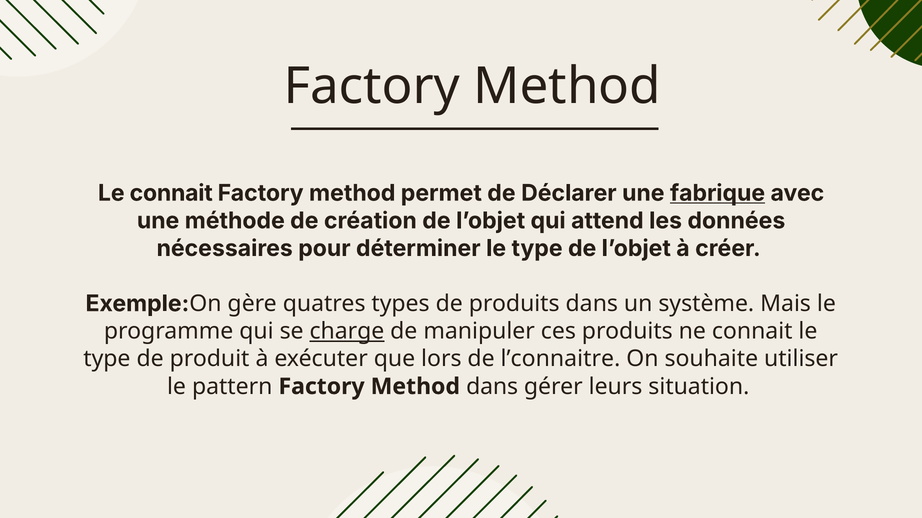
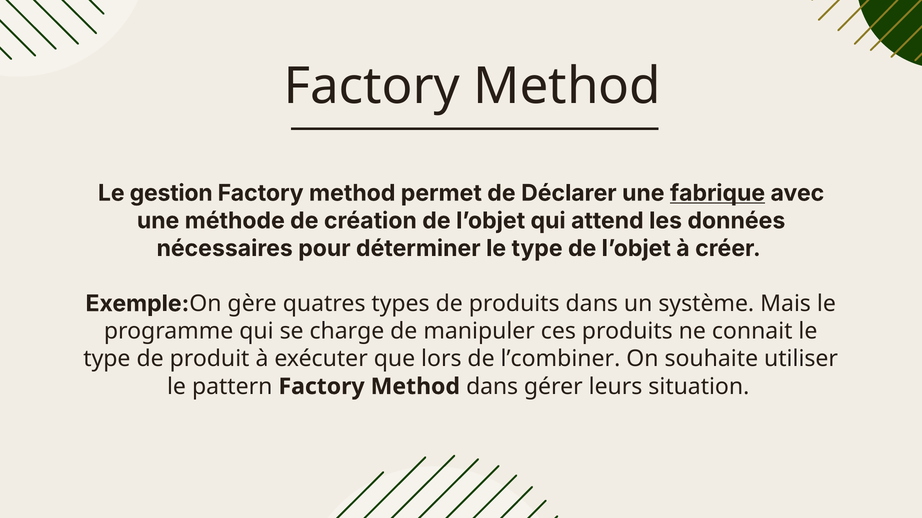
Le connait: connait -> gestion (171, 193)
charge underline: present -> none (347, 332)
l’connaitre: l’connaitre -> l’combiner (560, 359)
